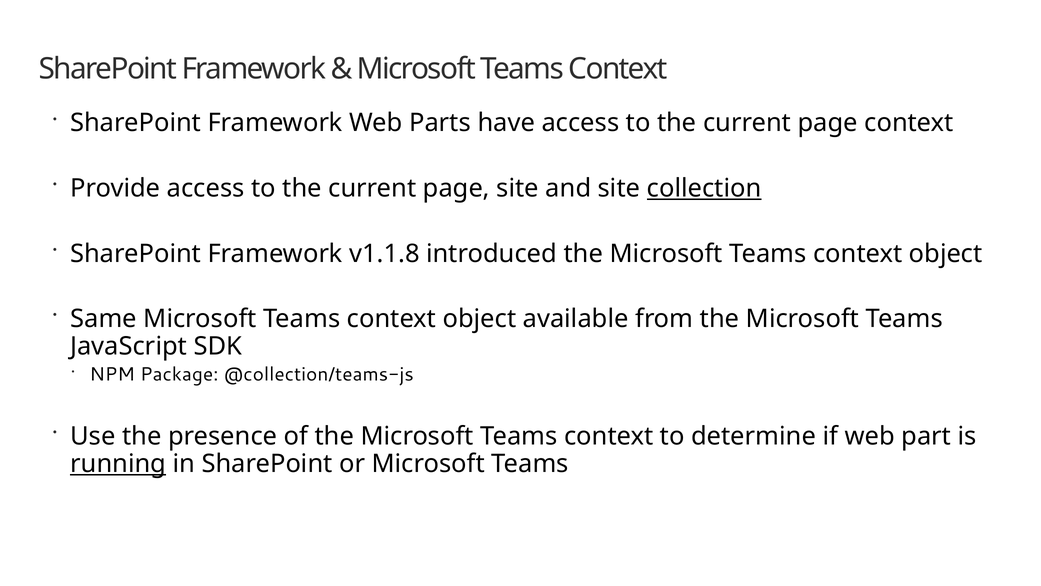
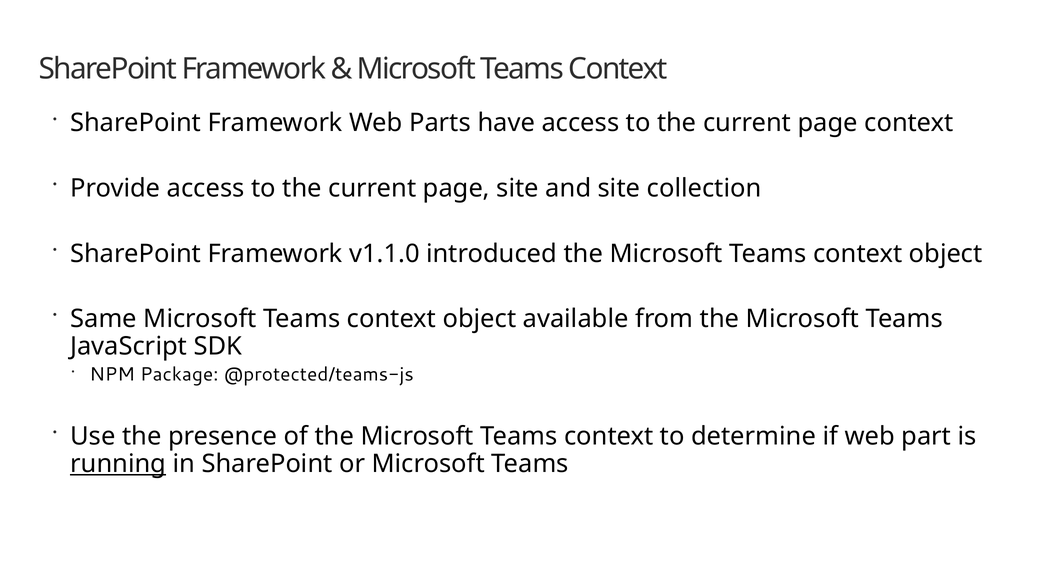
collection underline: present -> none (704, 188)
v1.1.8: v1.1.8 -> v1.1.0 (384, 253)
@collection/teams-js: @collection/teams-js -> @protected/teams-js (319, 374)
